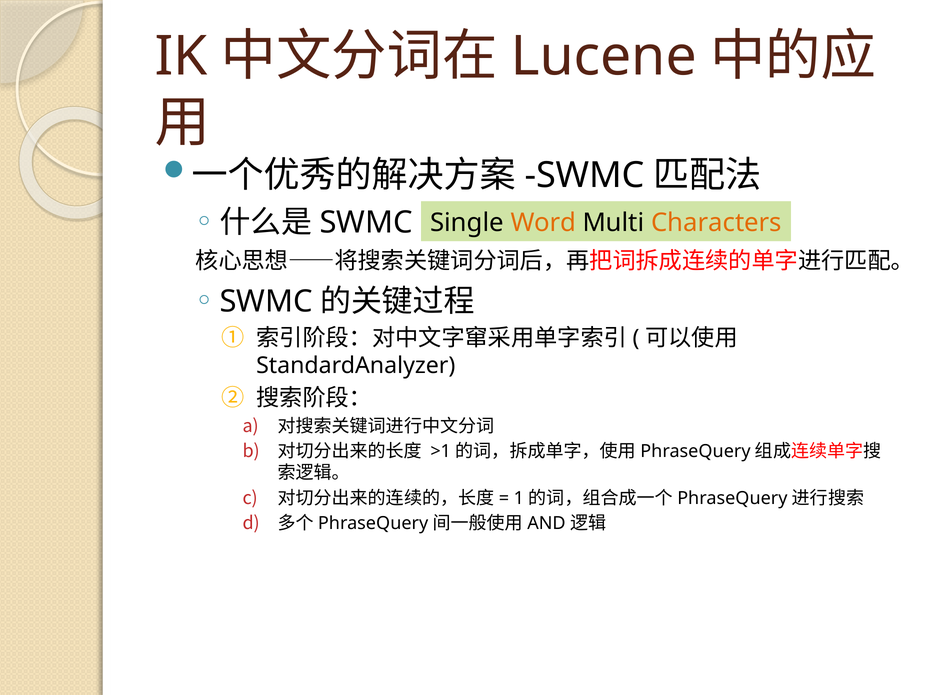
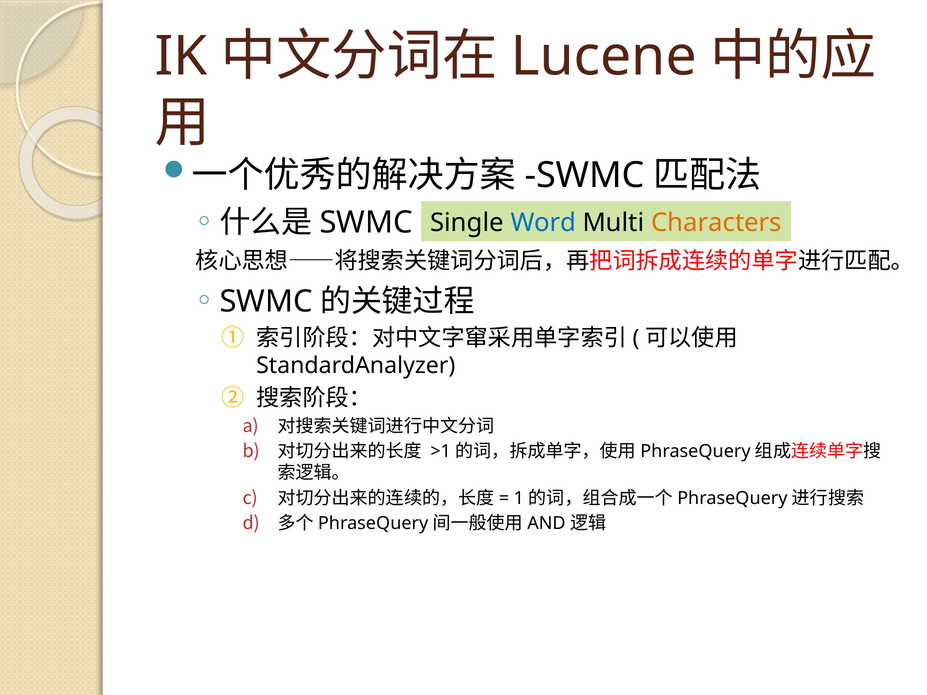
Word colour: orange -> blue (543, 223)
